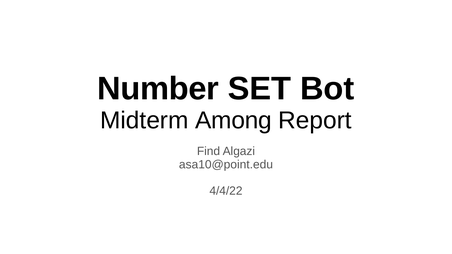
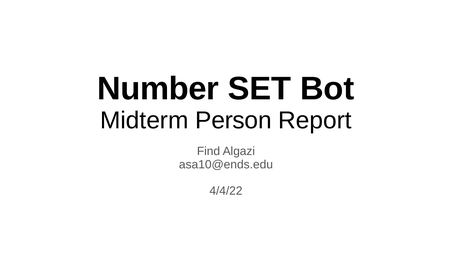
Among: Among -> Person (233, 120)
asa10@point.edu: asa10@point.edu -> asa10@ends.edu (226, 165)
